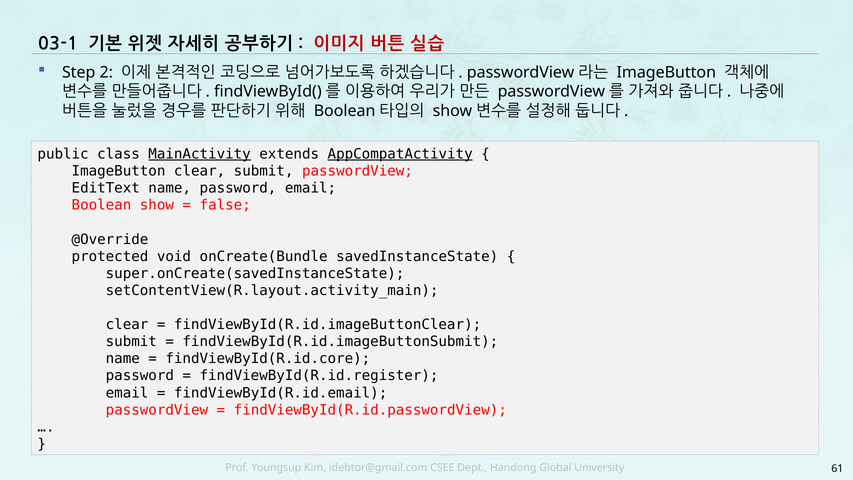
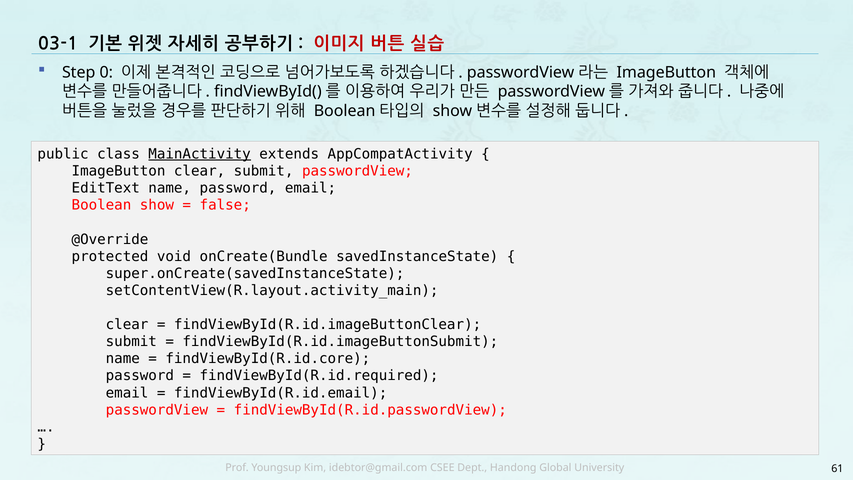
2: 2 -> 0 (106, 72)
AppCompatActivity underline: present -> none (400, 154)
findViewById(R.id.register: findViewById(R.id.register -> findViewById(R.id.required (319, 376)
